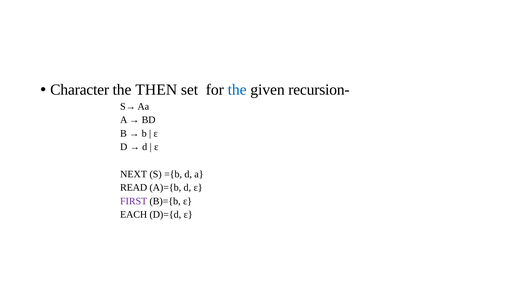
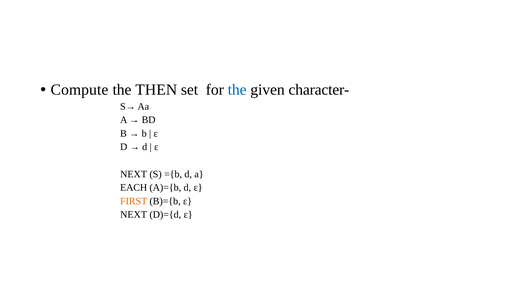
Character: Character -> Compute (80, 90)
recursion-: recursion- -> character- (319, 90)
READ: READ -> EACH (134, 187)
FIRST colour: purple -> orange (134, 201)
EACH: EACH -> NEXT (134, 214)
